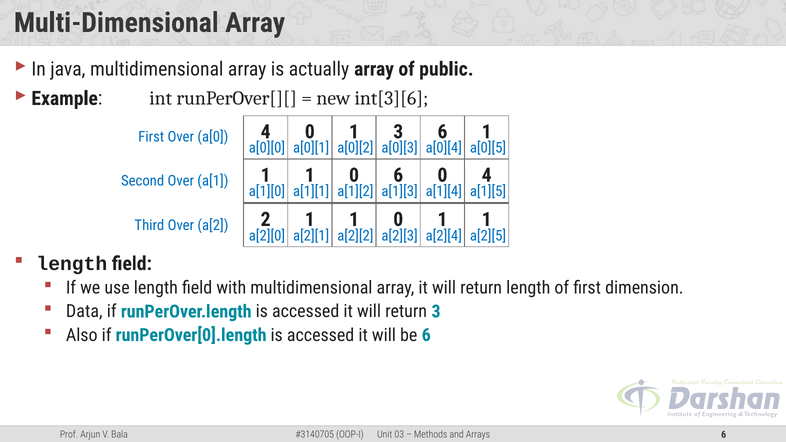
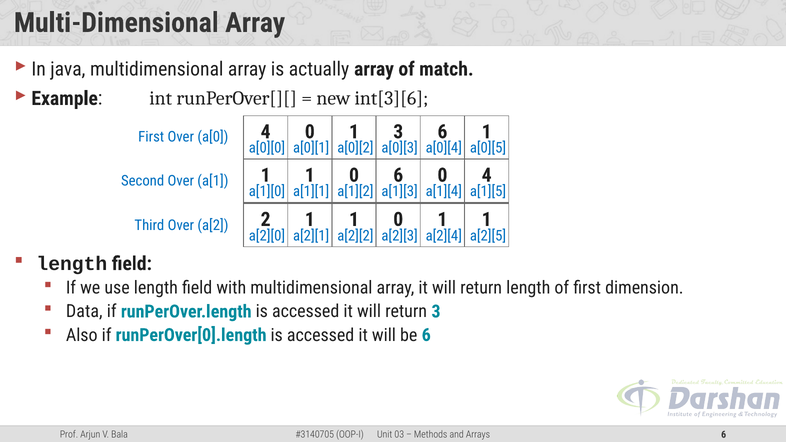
public: public -> match (446, 69)
